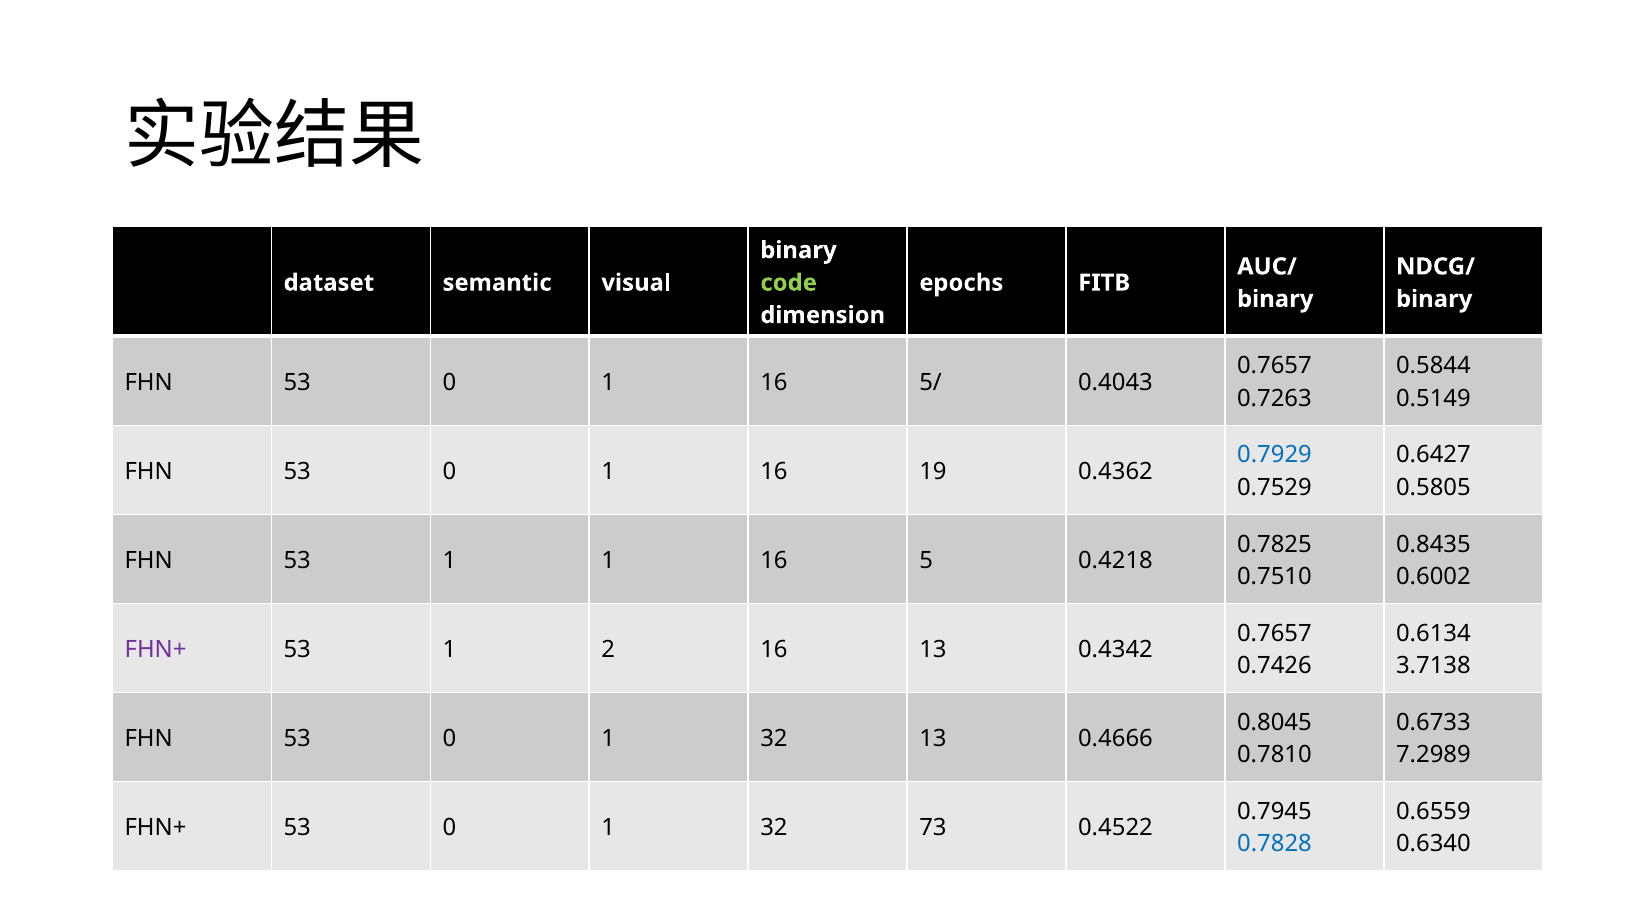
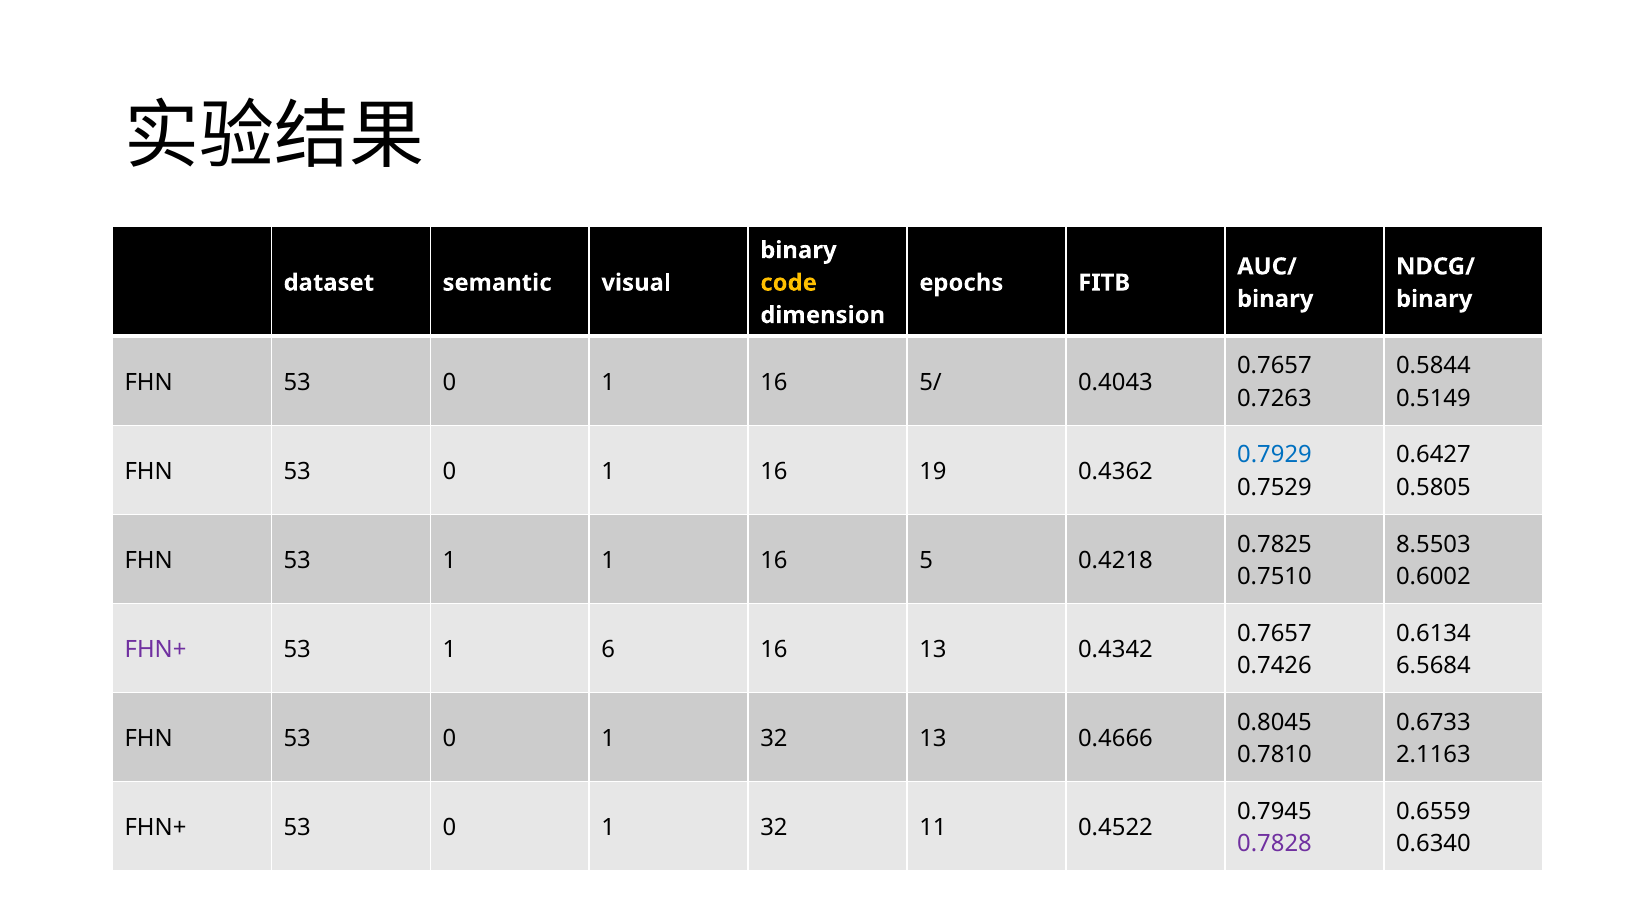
code colour: light green -> yellow (789, 283)
0.8435: 0.8435 -> 8.5503 (1433, 545)
2: 2 -> 6 (608, 650)
3.7138: 3.7138 -> 6.5684 (1433, 666)
7.2989: 7.2989 -> 2.1163 (1433, 755)
73: 73 -> 11 (933, 828)
0.7828 colour: blue -> purple (1274, 845)
